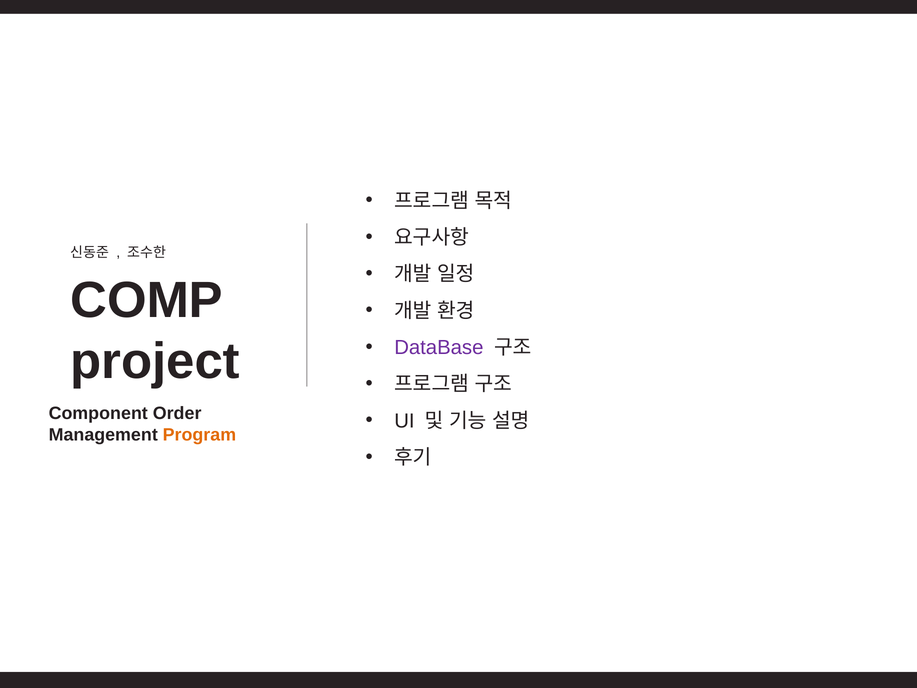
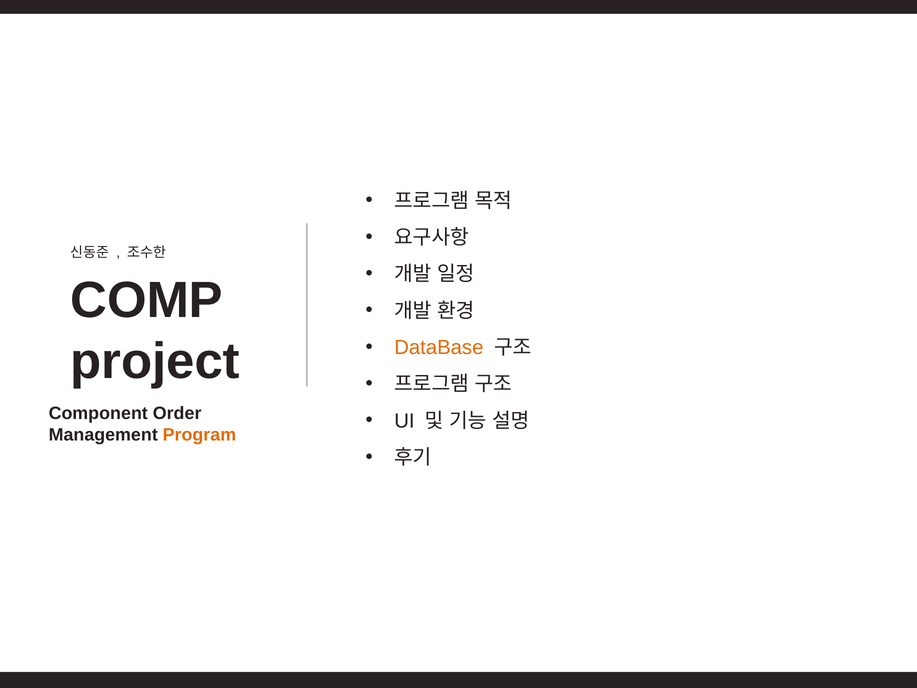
DataBase colour: purple -> orange (439, 347)
